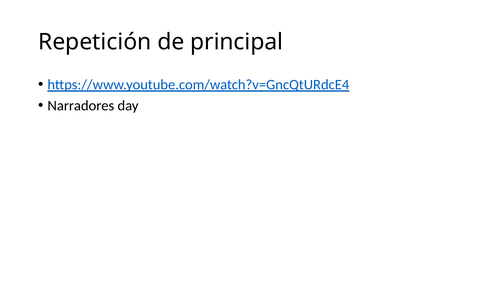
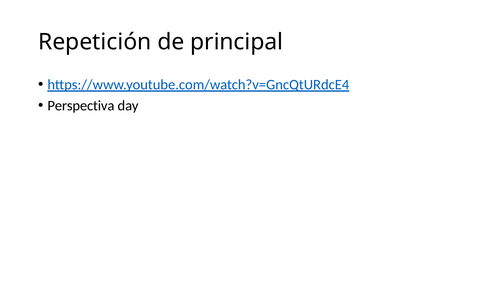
Narradores: Narradores -> Perspectiva (81, 106)
